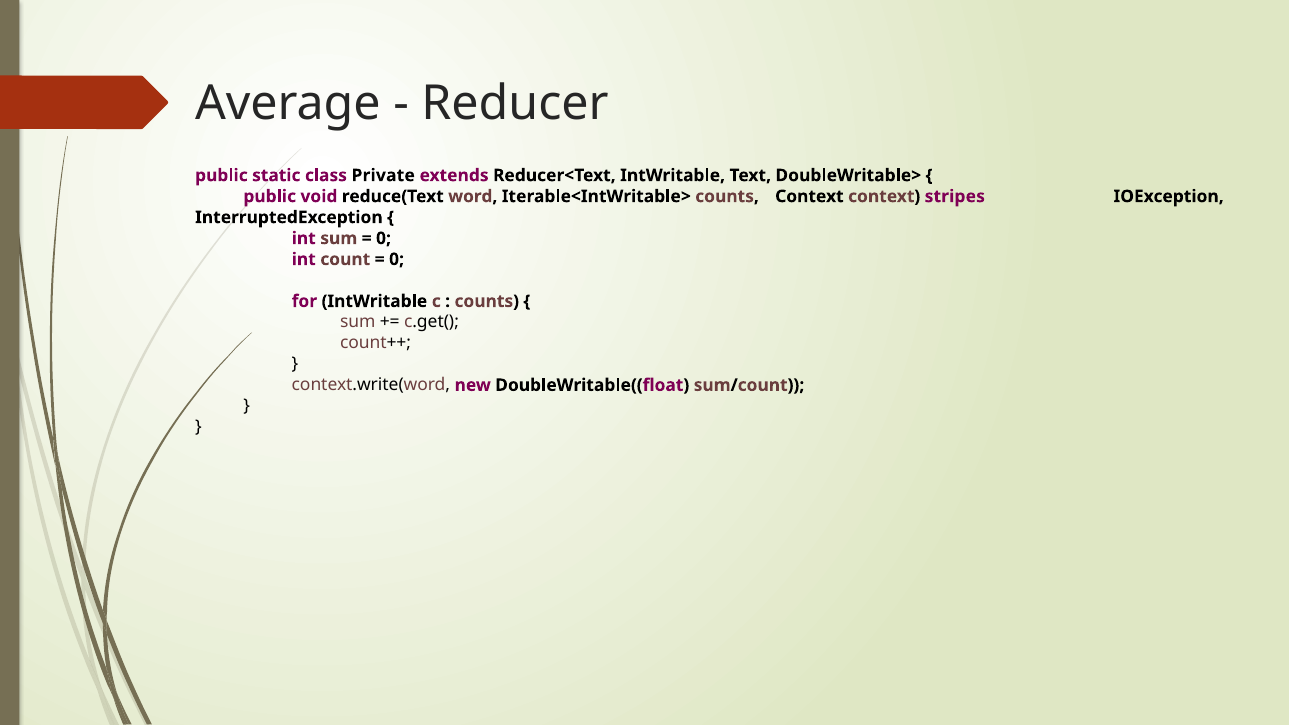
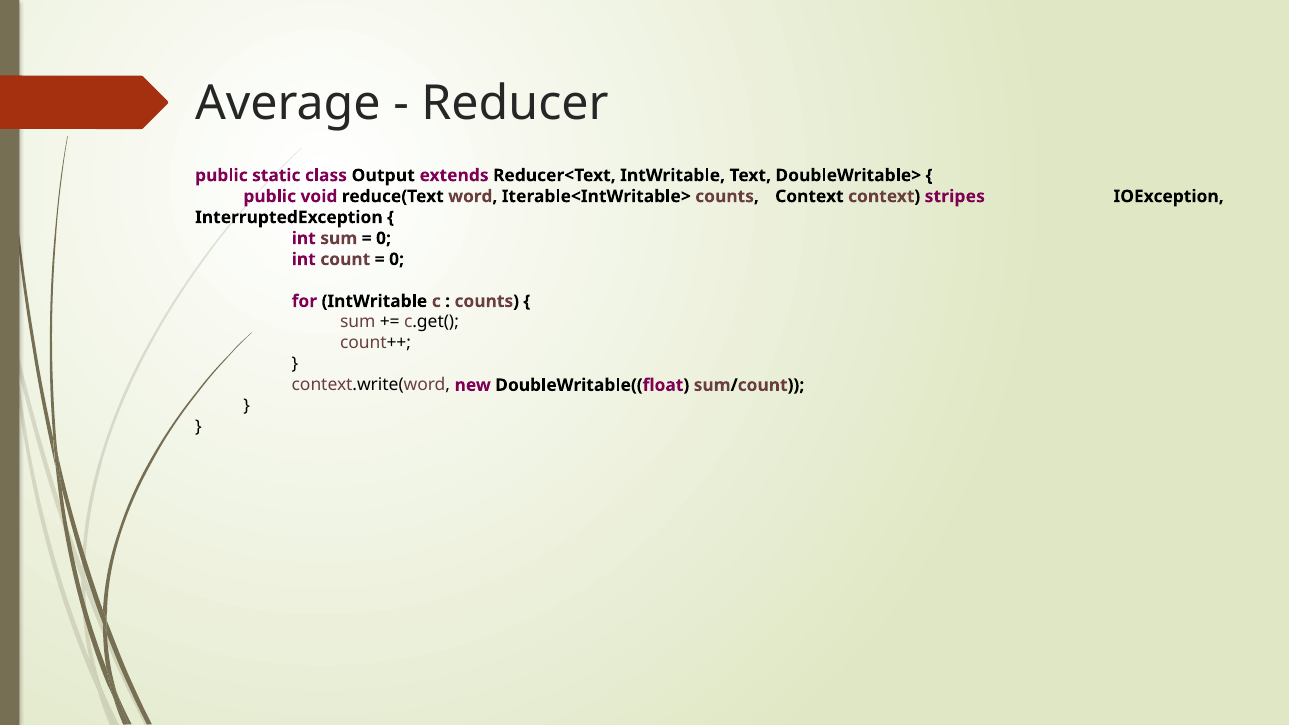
Private: Private -> Output (383, 175)
